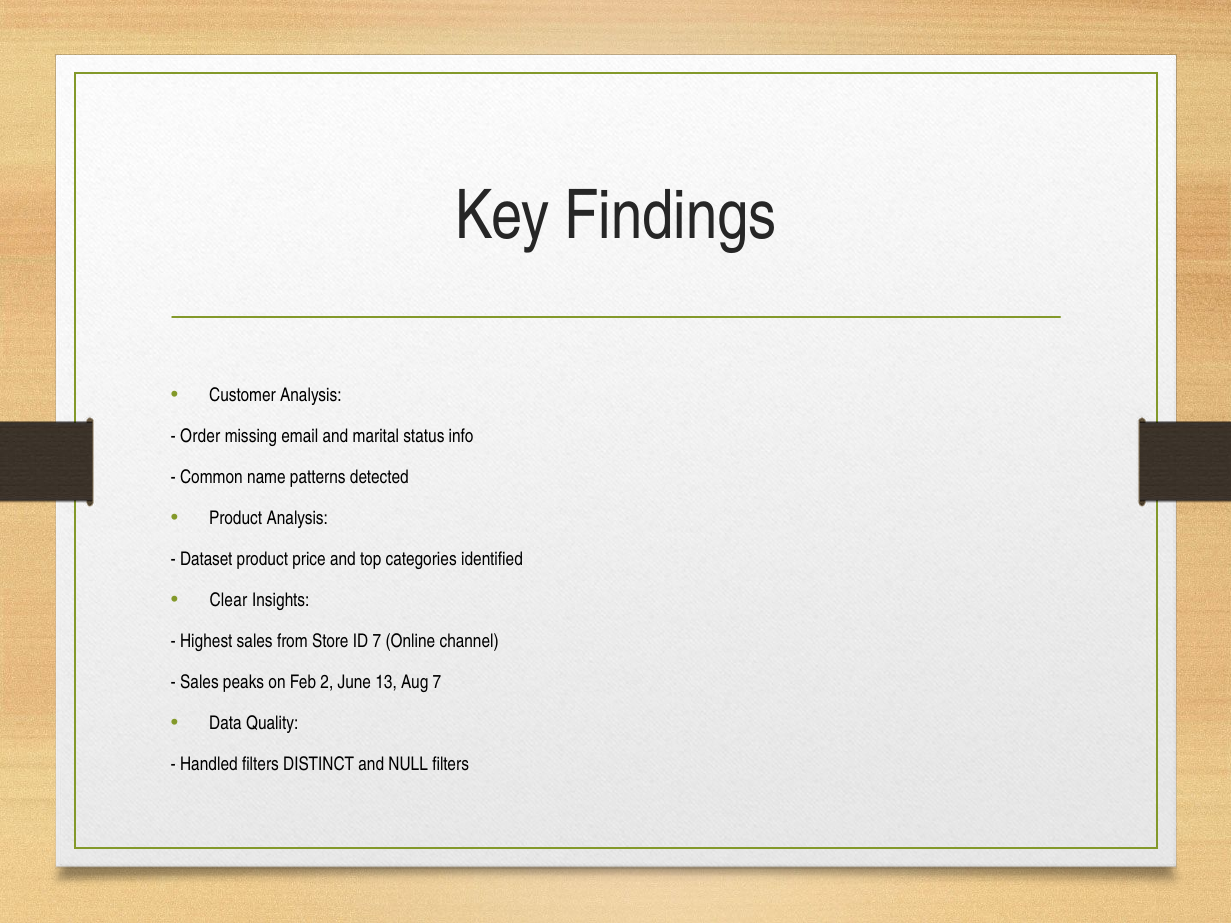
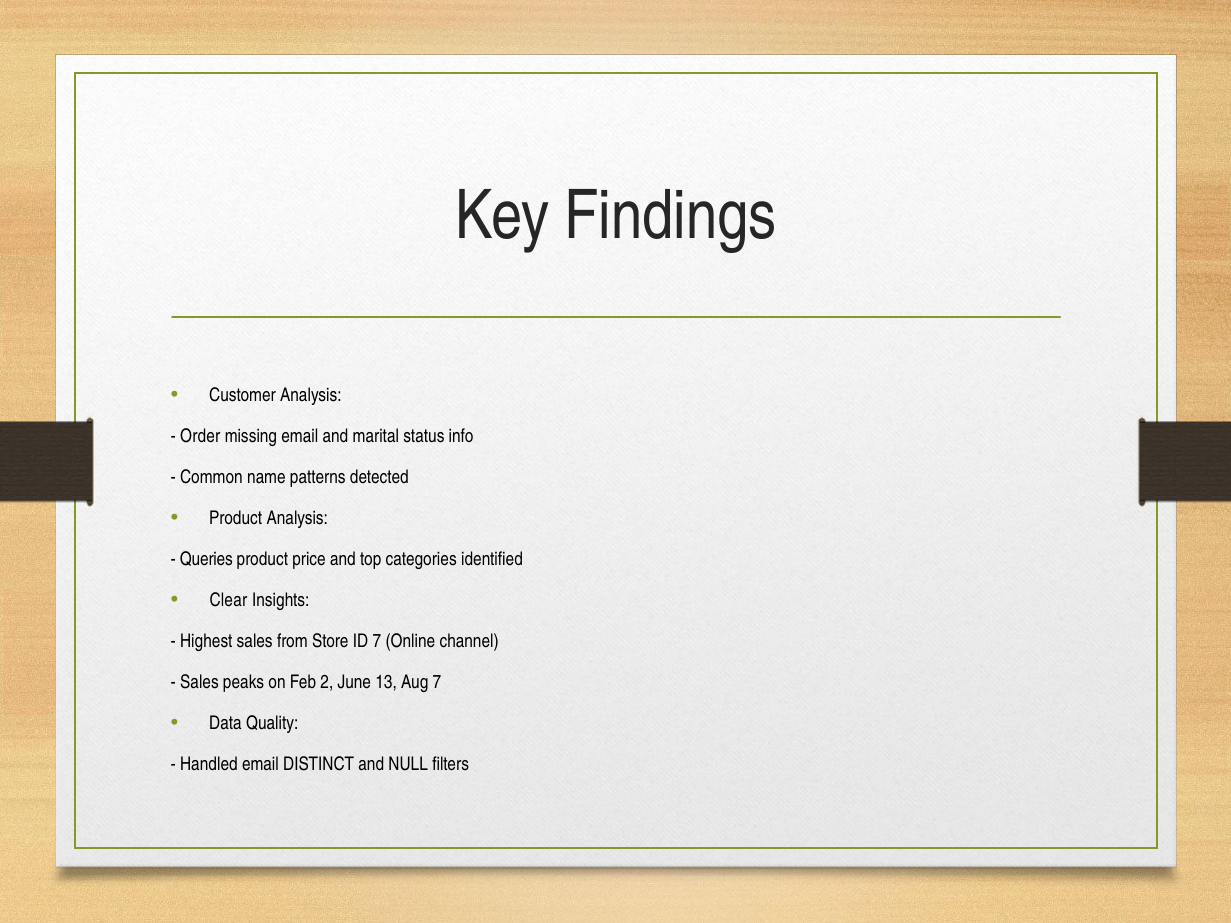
Dataset: Dataset -> Queries (206, 559)
Handled filters: filters -> email (260, 764)
